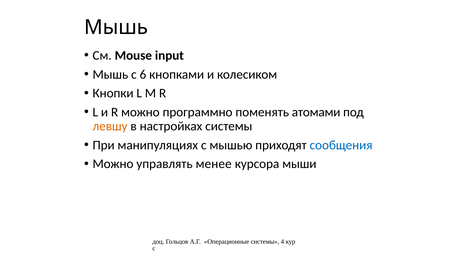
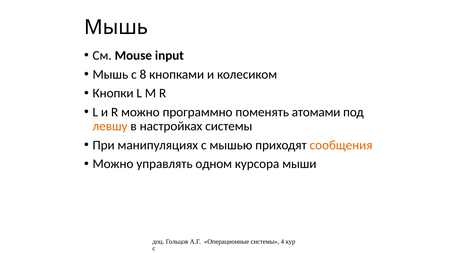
6: 6 -> 8 (143, 74)
сообщения colour: blue -> orange (341, 145)
менее: менее -> одном (214, 164)
